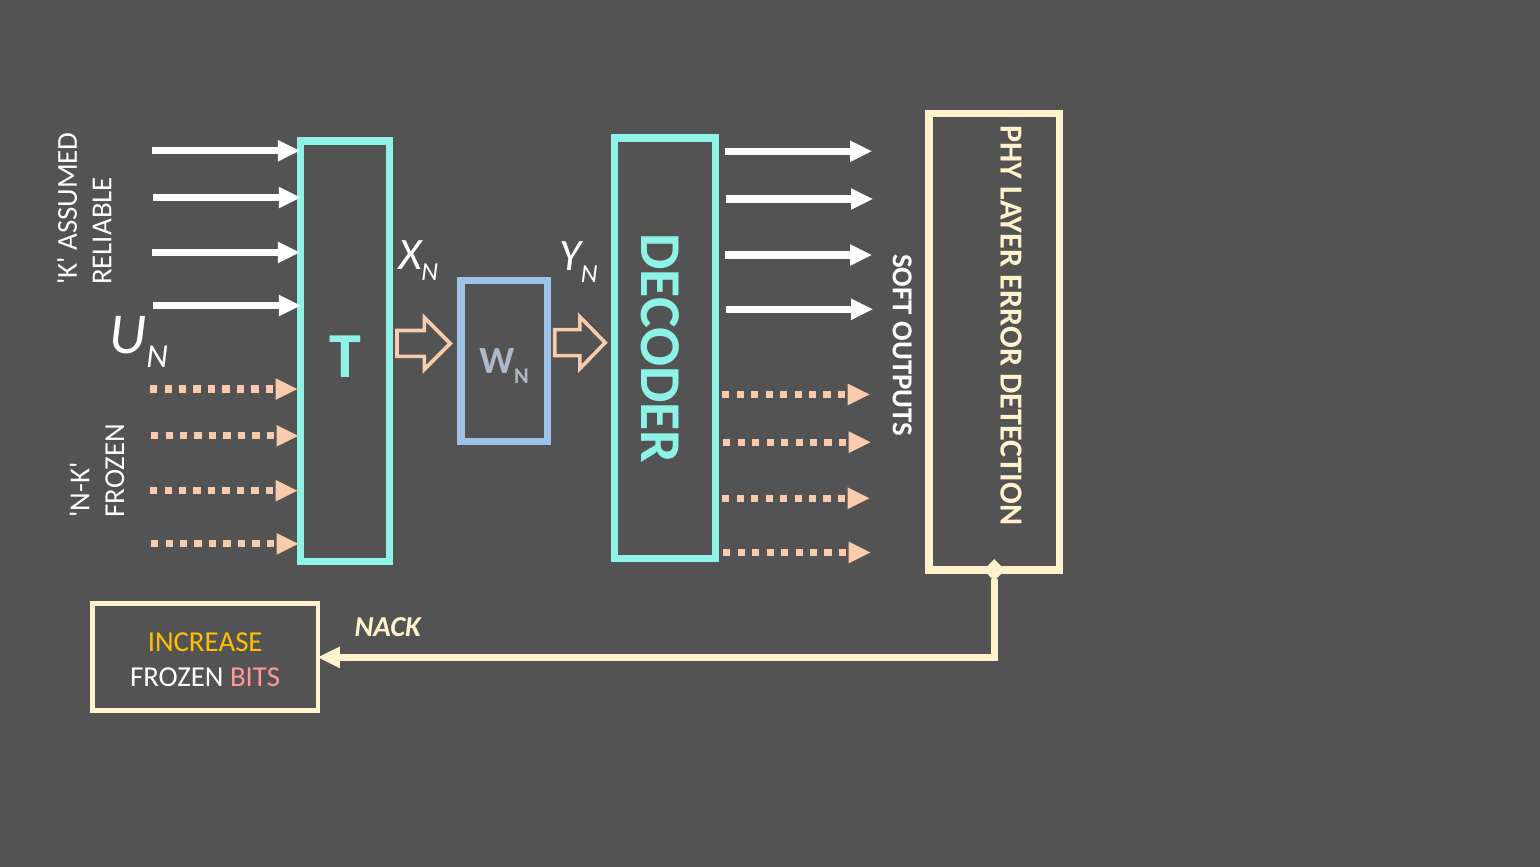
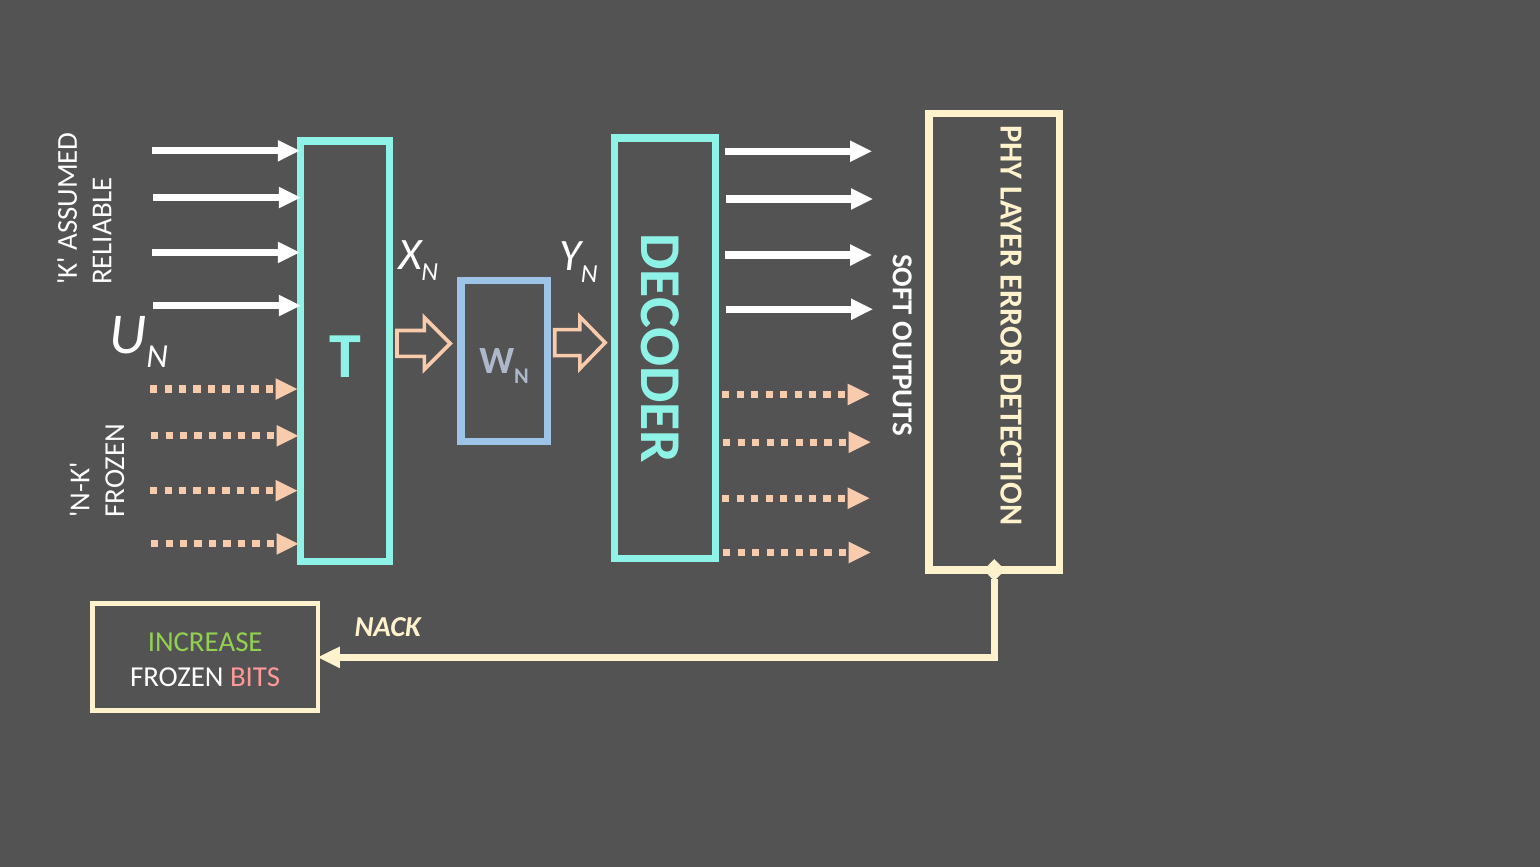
INCREASE colour: yellow -> light green (205, 641)
